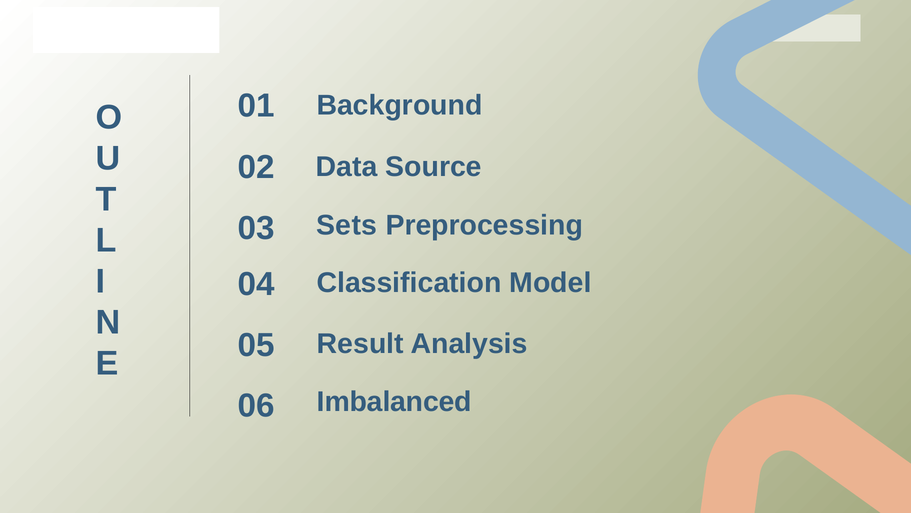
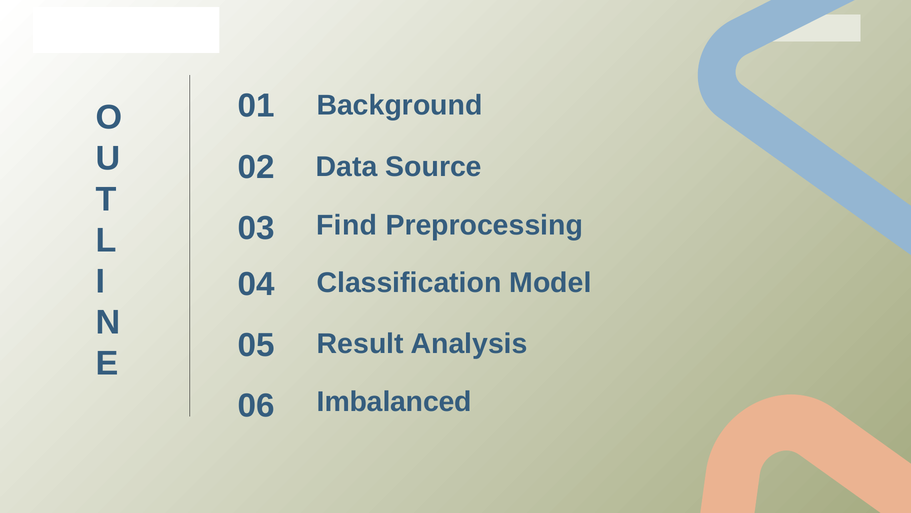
Sets: Sets -> Find (347, 225)
